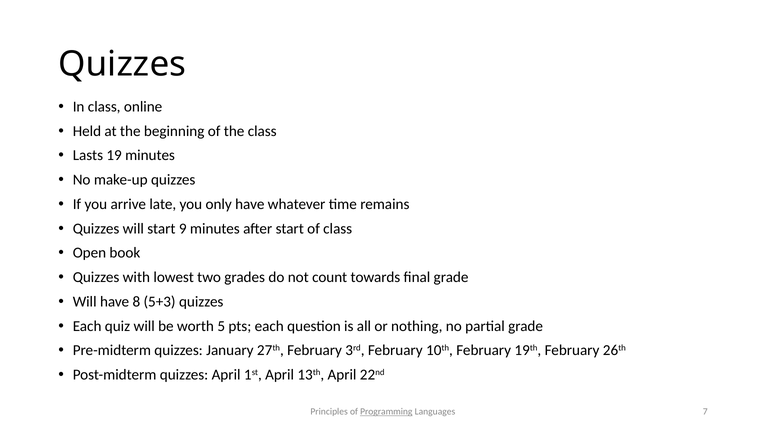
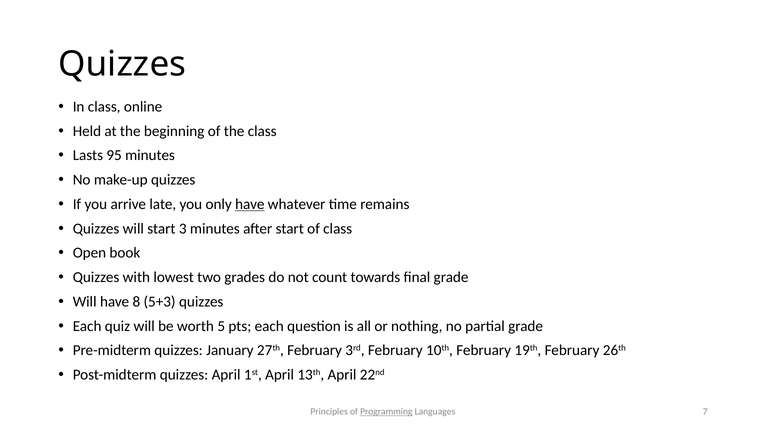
19: 19 -> 95 (114, 155)
have underline: none -> present (250, 204)
9: 9 -> 3 (183, 229)
